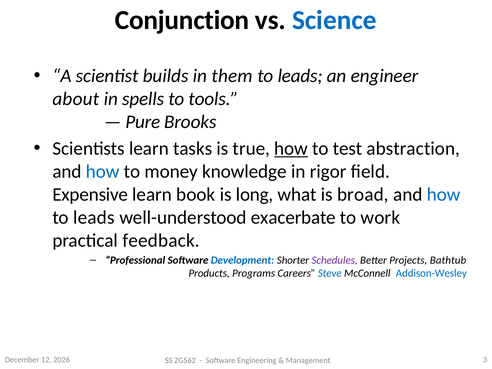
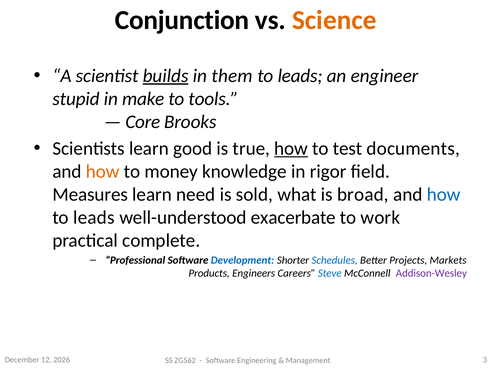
Science colour: blue -> orange (334, 20)
builds underline: none -> present (166, 76)
about: about -> stupid (76, 99)
spells: spells -> make (143, 99)
Pure: Pure -> Core (143, 122)
tasks: tasks -> good (193, 149)
abstraction: abstraction -> documents (413, 149)
how colour: blue -> orange (103, 172)
Expensive: Expensive -> Measures (90, 194)
book: book -> need (196, 194)
long: long -> sold (254, 194)
feedback: feedback -> complete (161, 240)
Schedules colour: purple -> blue (335, 260)
Bathtub: Bathtub -> Markets (448, 260)
Programs: Programs -> Engineers (254, 273)
Addison-Wesley colour: blue -> purple (431, 273)
